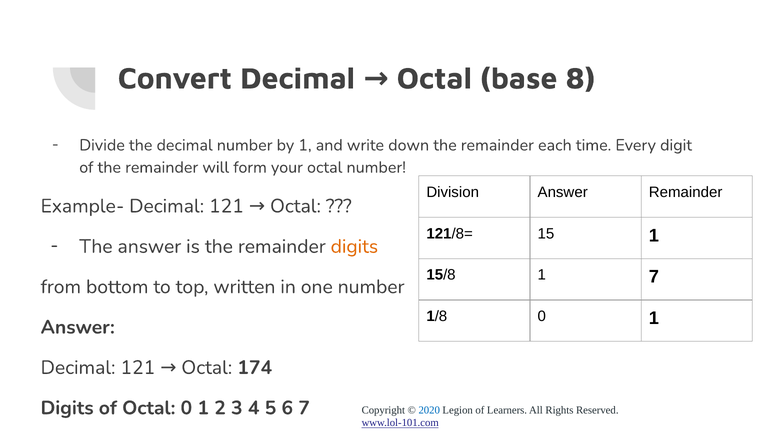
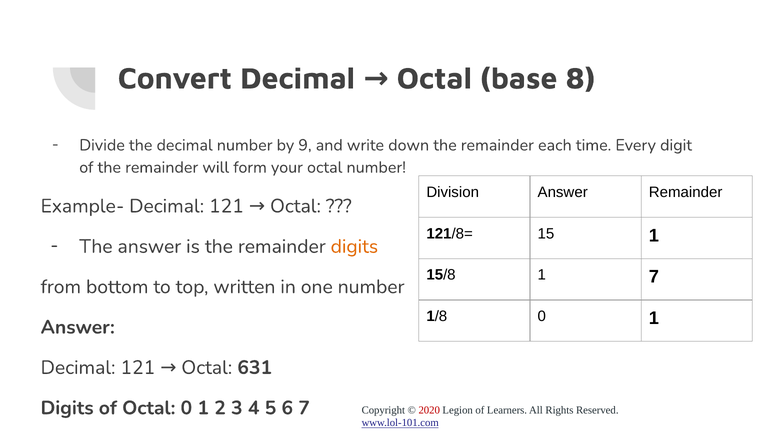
by 1: 1 -> 9 (305, 145)
174: 174 -> 631 (255, 367)
2020 colour: blue -> red (429, 410)
